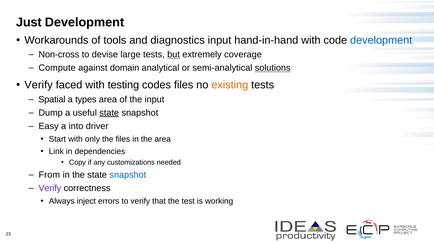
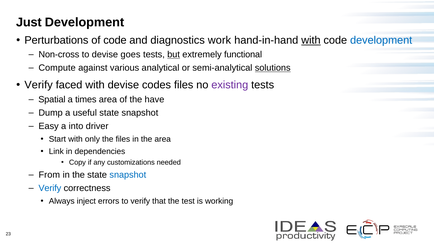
Workarounds: Workarounds -> Perturbations (56, 40)
of tools: tools -> code (115, 40)
diagnostics input: input -> work (219, 40)
with underline: none -> present (311, 40)
large: large -> goes (131, 55)
coverage: coverage -> functional (243, 55)
domain: domain -> various (125, 68)
with testing: testing -> devise (123, 85)
existing colour: orange -> purple (230, 85)
types: types -> times (86, 99)
the input: input -> have (154, 99)
state underline: present -> none (109, 113)
Verify colour: purple -> blue (50, 188)
